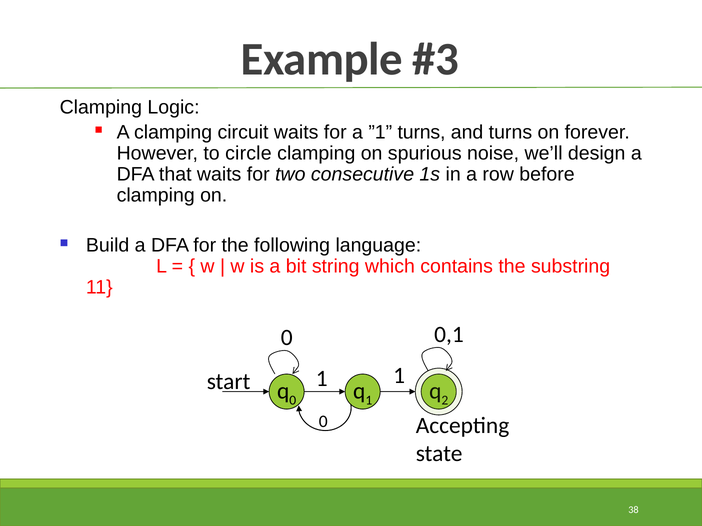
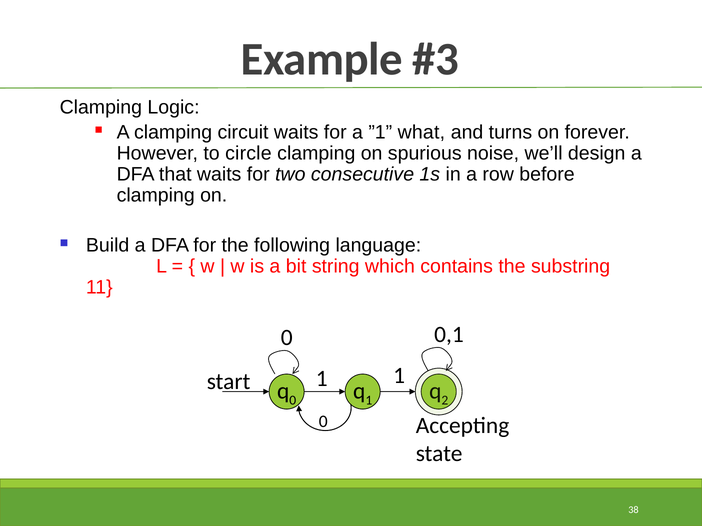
”1 turns: turns -> what (421, 132)
